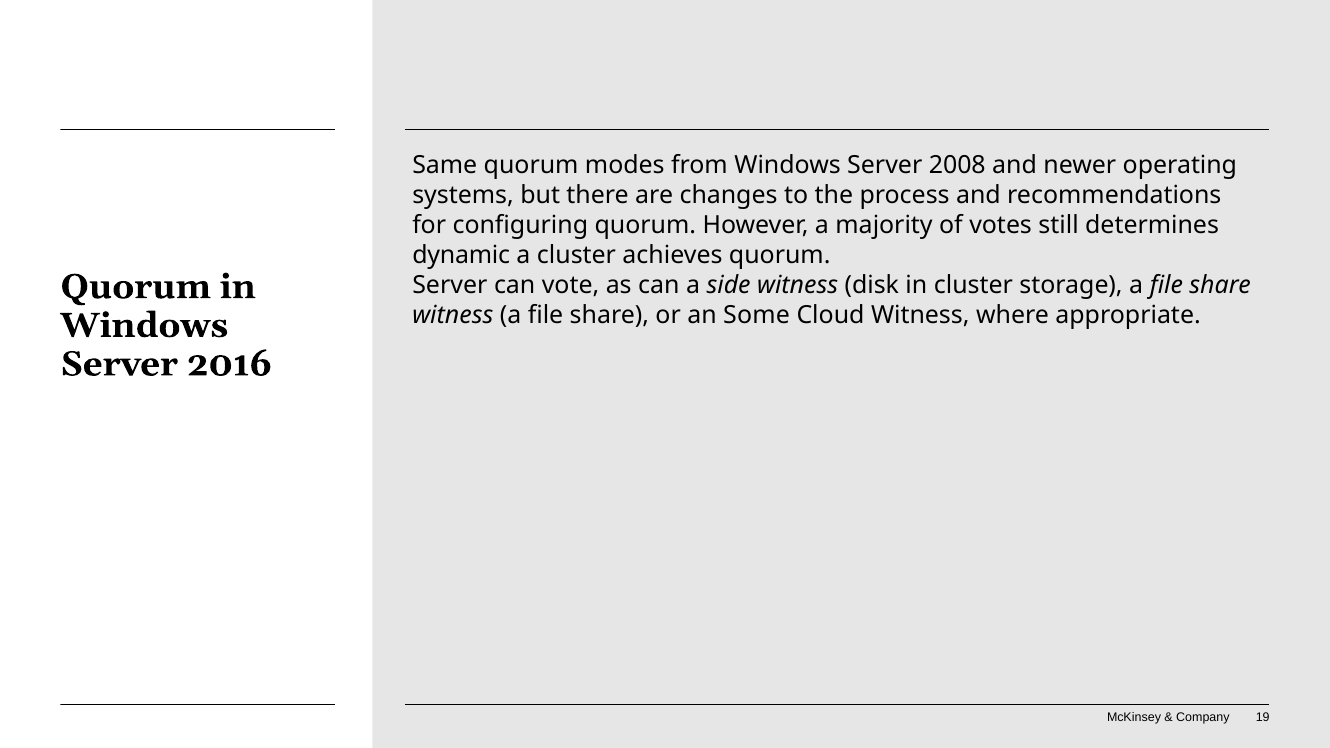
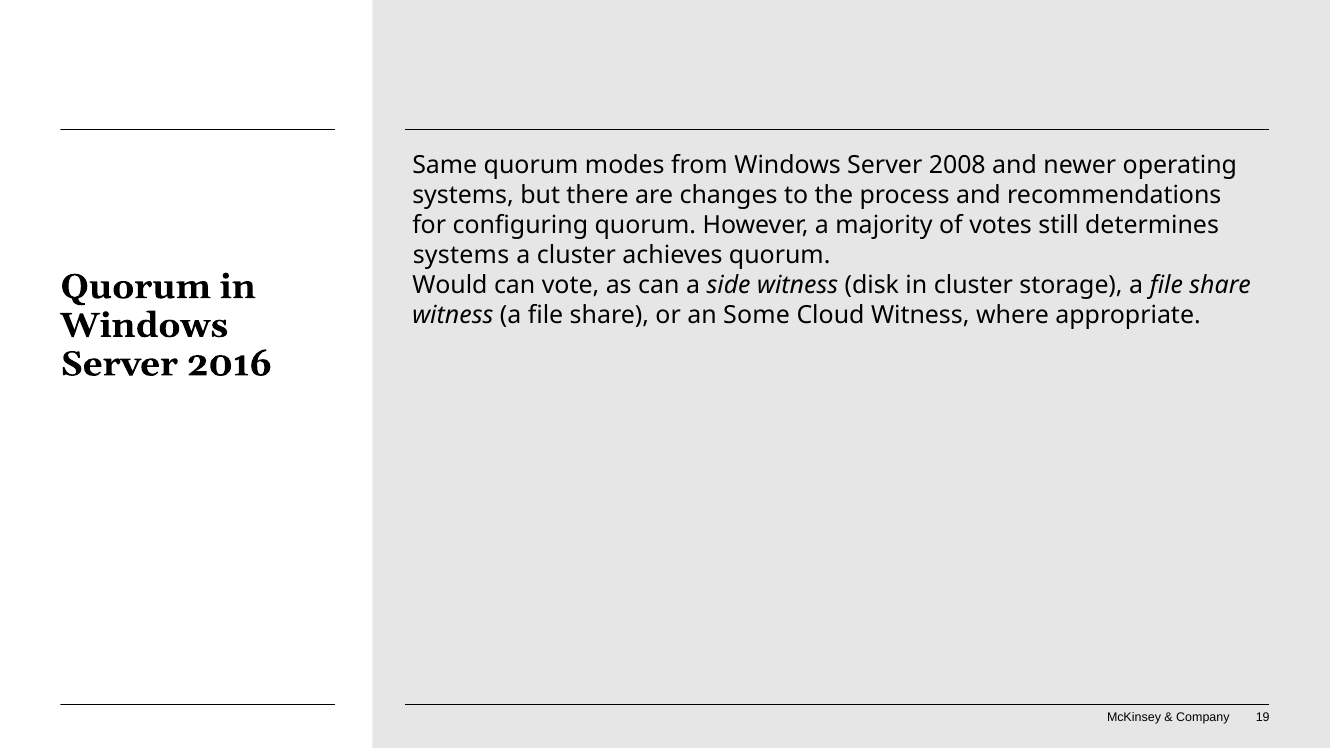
dynamic: dynamic -> systems (461, 255)
Server: Server -> Would (450, 285)
